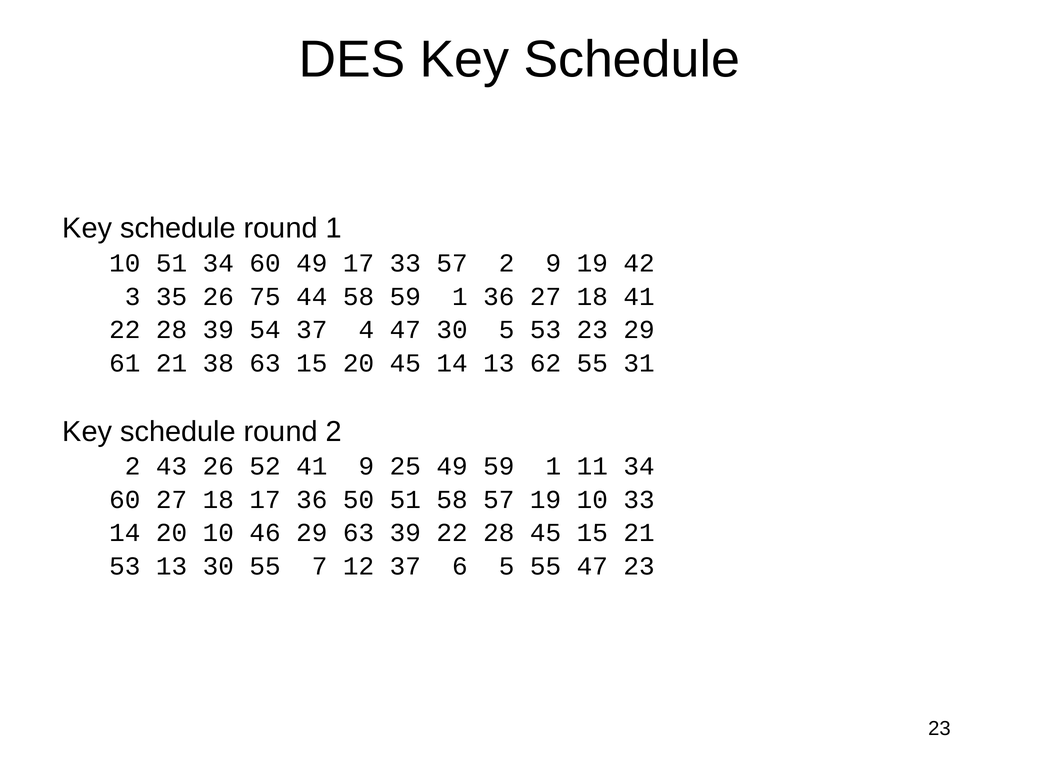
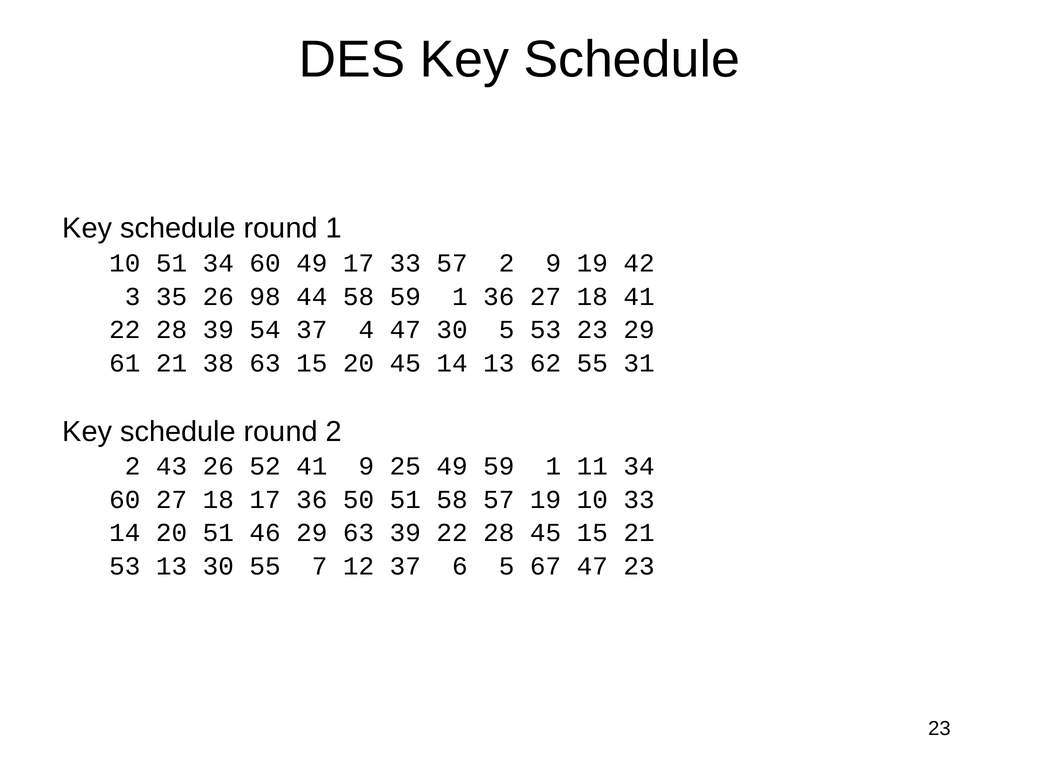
75: 75 -> 98 (265, 297)
20 10: 10 -> 51 (218, 533)
5 55: 55 -> 67 (546, 566)
